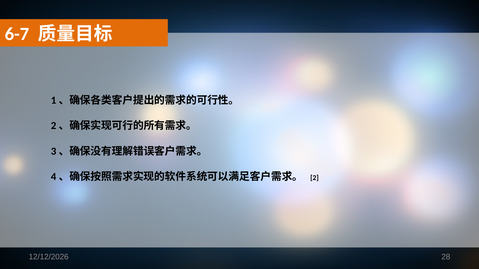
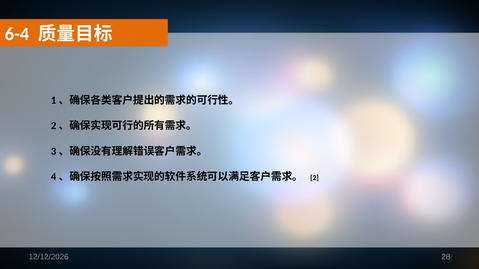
6-7: 6-7 -> 6-4 (17, 34)
